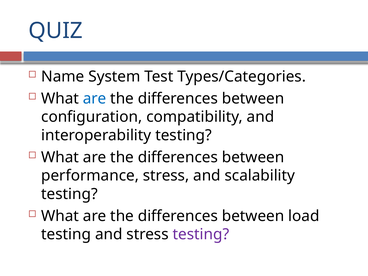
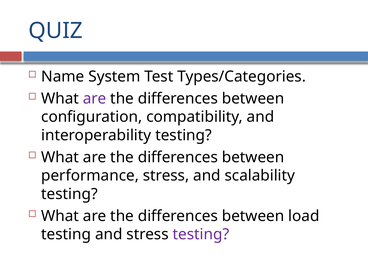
are colour: blue -> purple (95, 98)
